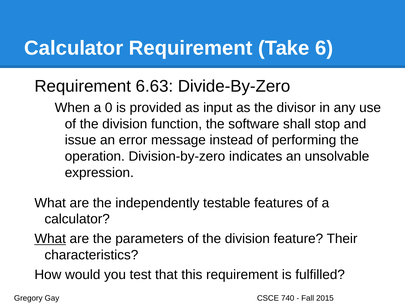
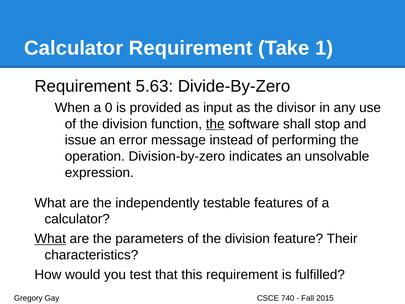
6: 6 -> 1 (324, 48)
6.63: 6.63 -> 5.63 (154, 86)
the underline: none -> present (215, 124)
